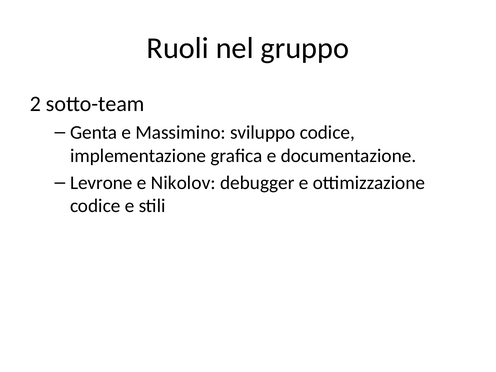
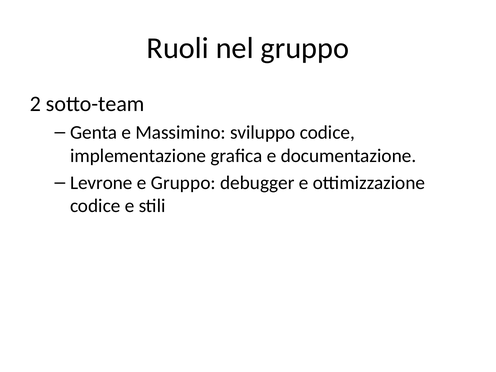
e Nikolov: Nikolov -> Gruppo (183, 183)
